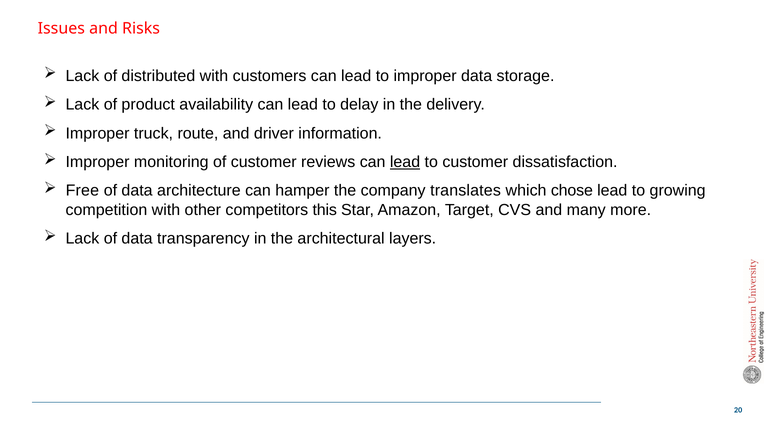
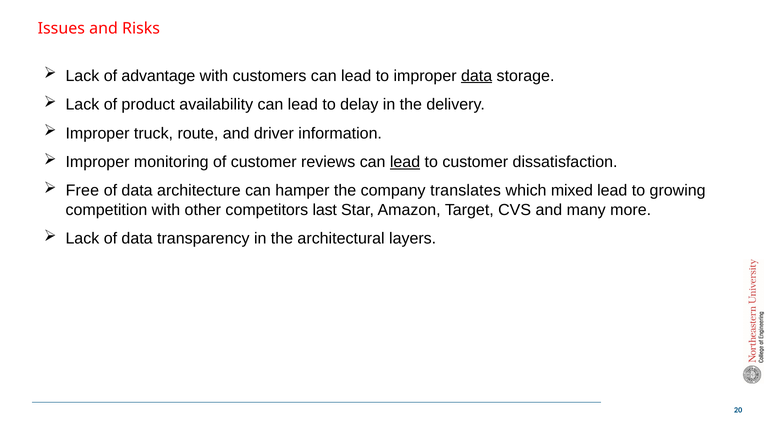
distributed: distributed -> advantage (158, 76)
data underline: none -> present (477, 76)
chose: chose -> mixed (572, 191)
this: this -> last (325, 210)
